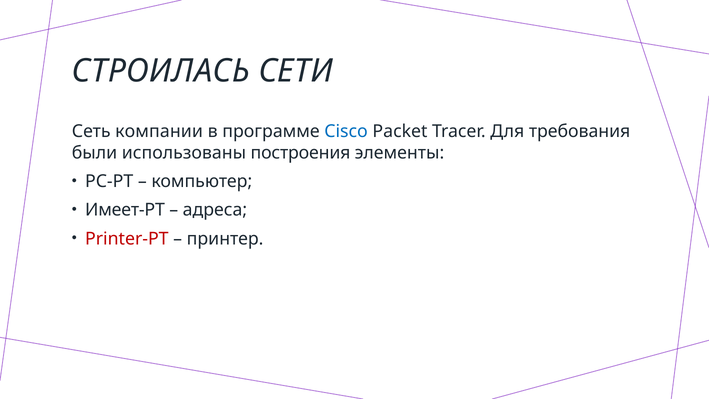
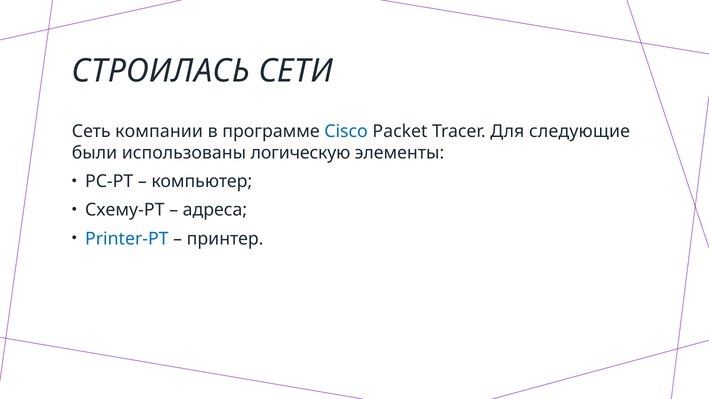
требования: требования -> следующие (580, 131)
построения: построения -> логическую (301, 153)
Имеет-PT: Имеет-PT -> Схему-PT (125, 210)
Printer-PT colour: red -> blue (127, 239)
